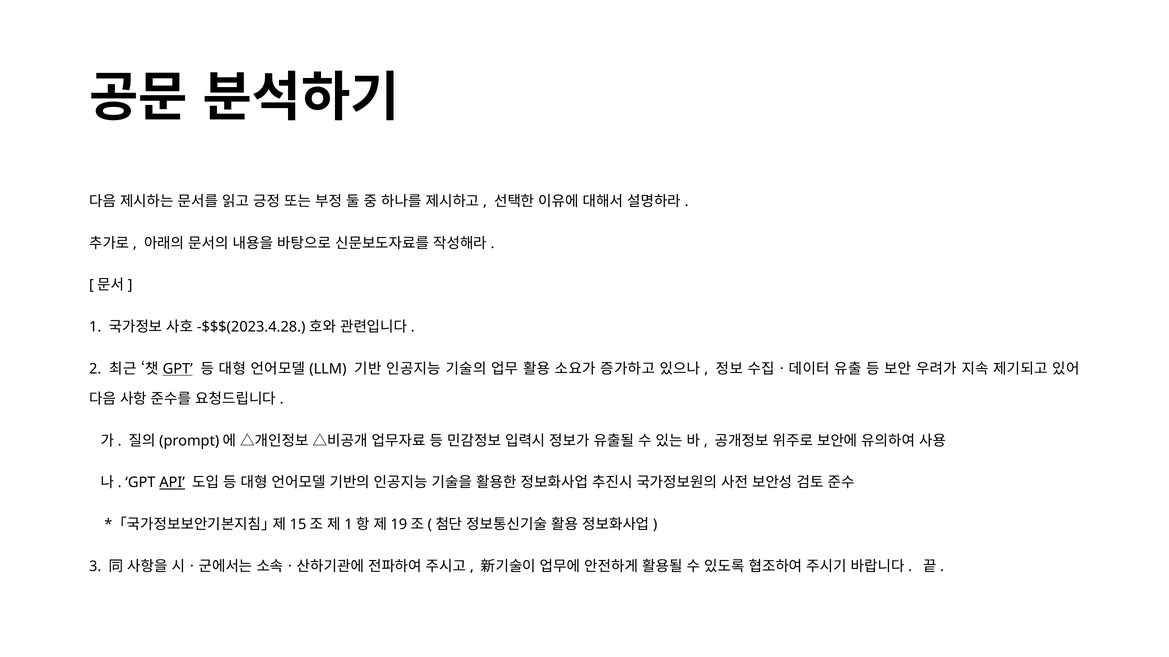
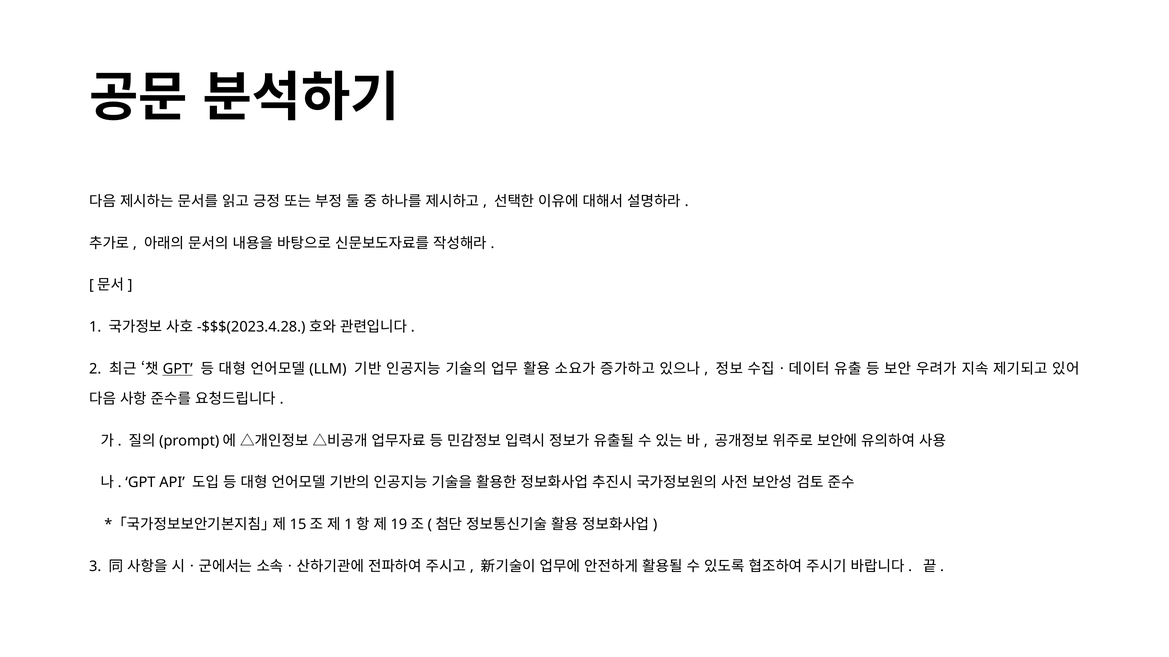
API underline: present -> none (172, 483)
